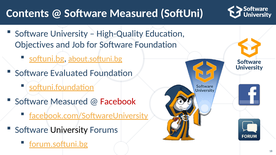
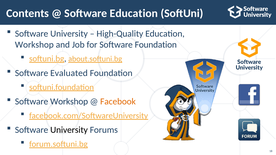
Measured: Measured -> Education (134, 13)
Objectives: Objectives -> Workshop (34, 45)
Measured: Measured -> Workshop (69, 102)
Facebook colour: red -> orange (118, 102)
